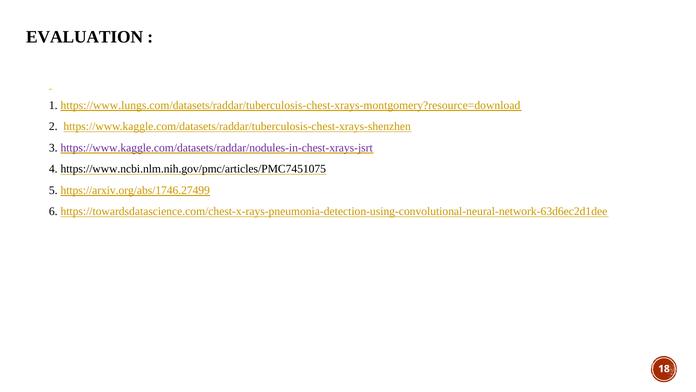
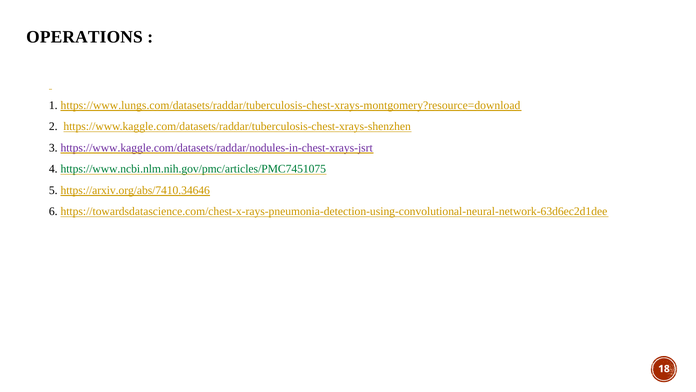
EVALUATION: EVALUATION -> OPERATIONS (84, 37)
https://www.ncbi.nlm.nih.gov/pmc/articles/PMC7451075 colour: black -> green (193, 169)
https://arxiv.org/abs/1746.27499: https://arxiv.org/abs/1746.27499 -> https://arxiv.org/abs/7410.34646 (135, 190)
